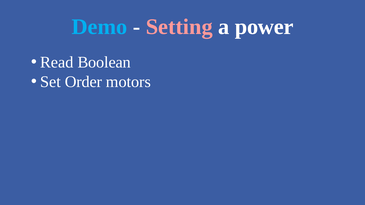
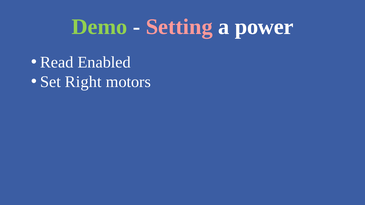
Demo colour: light blue -> light green (99, 27)
Boolean: Boolean -> Enabled (104, 62)
Order: Order -> Right (83, 82)
